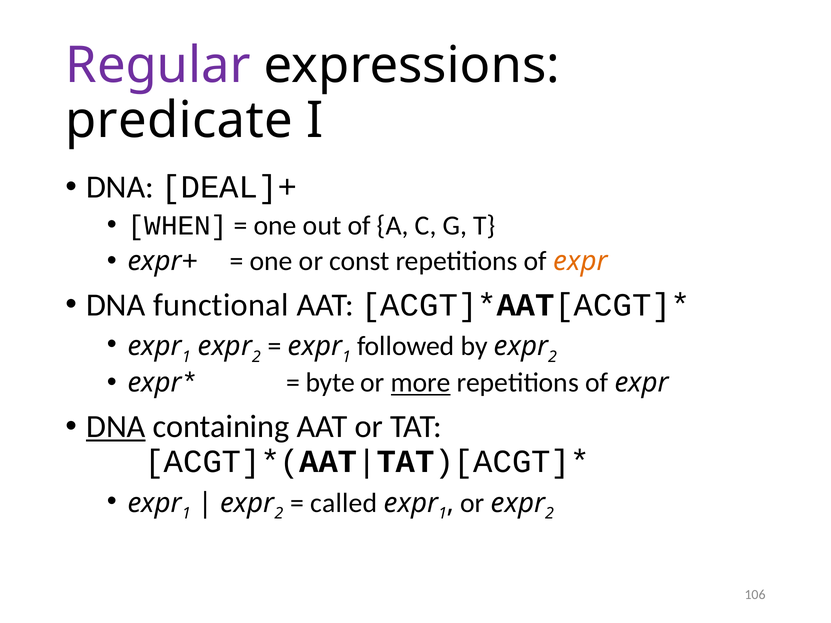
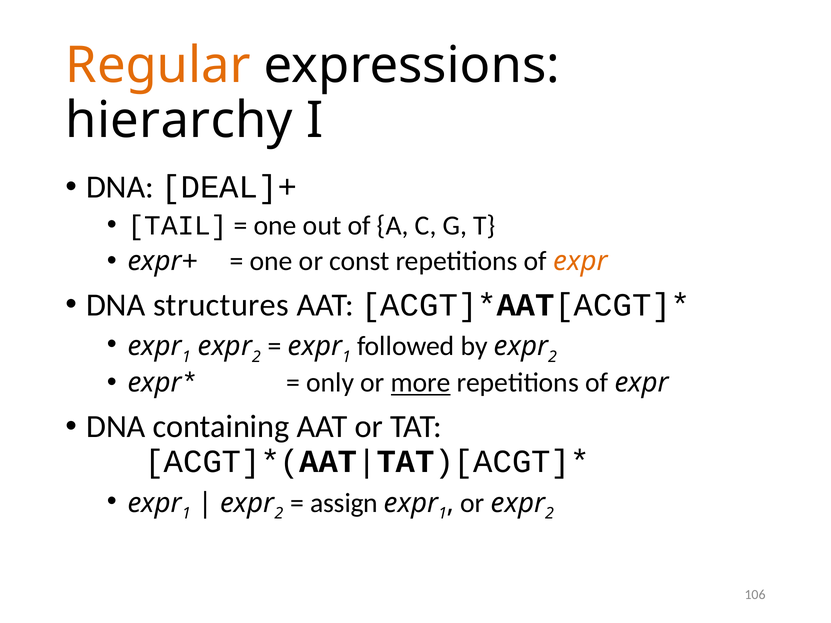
Regular colour: purple -> orange (158, 66)
predicate: predicate -> hierarchy (179, 120)
WHEN: WHEN -> TAIL (178, 225)
functional: functional -> structures (221, 305)
byte: byte -> only (330, 383)
DNA underline: present -> none (116, 427)
called: called -> assign (344, 503)
